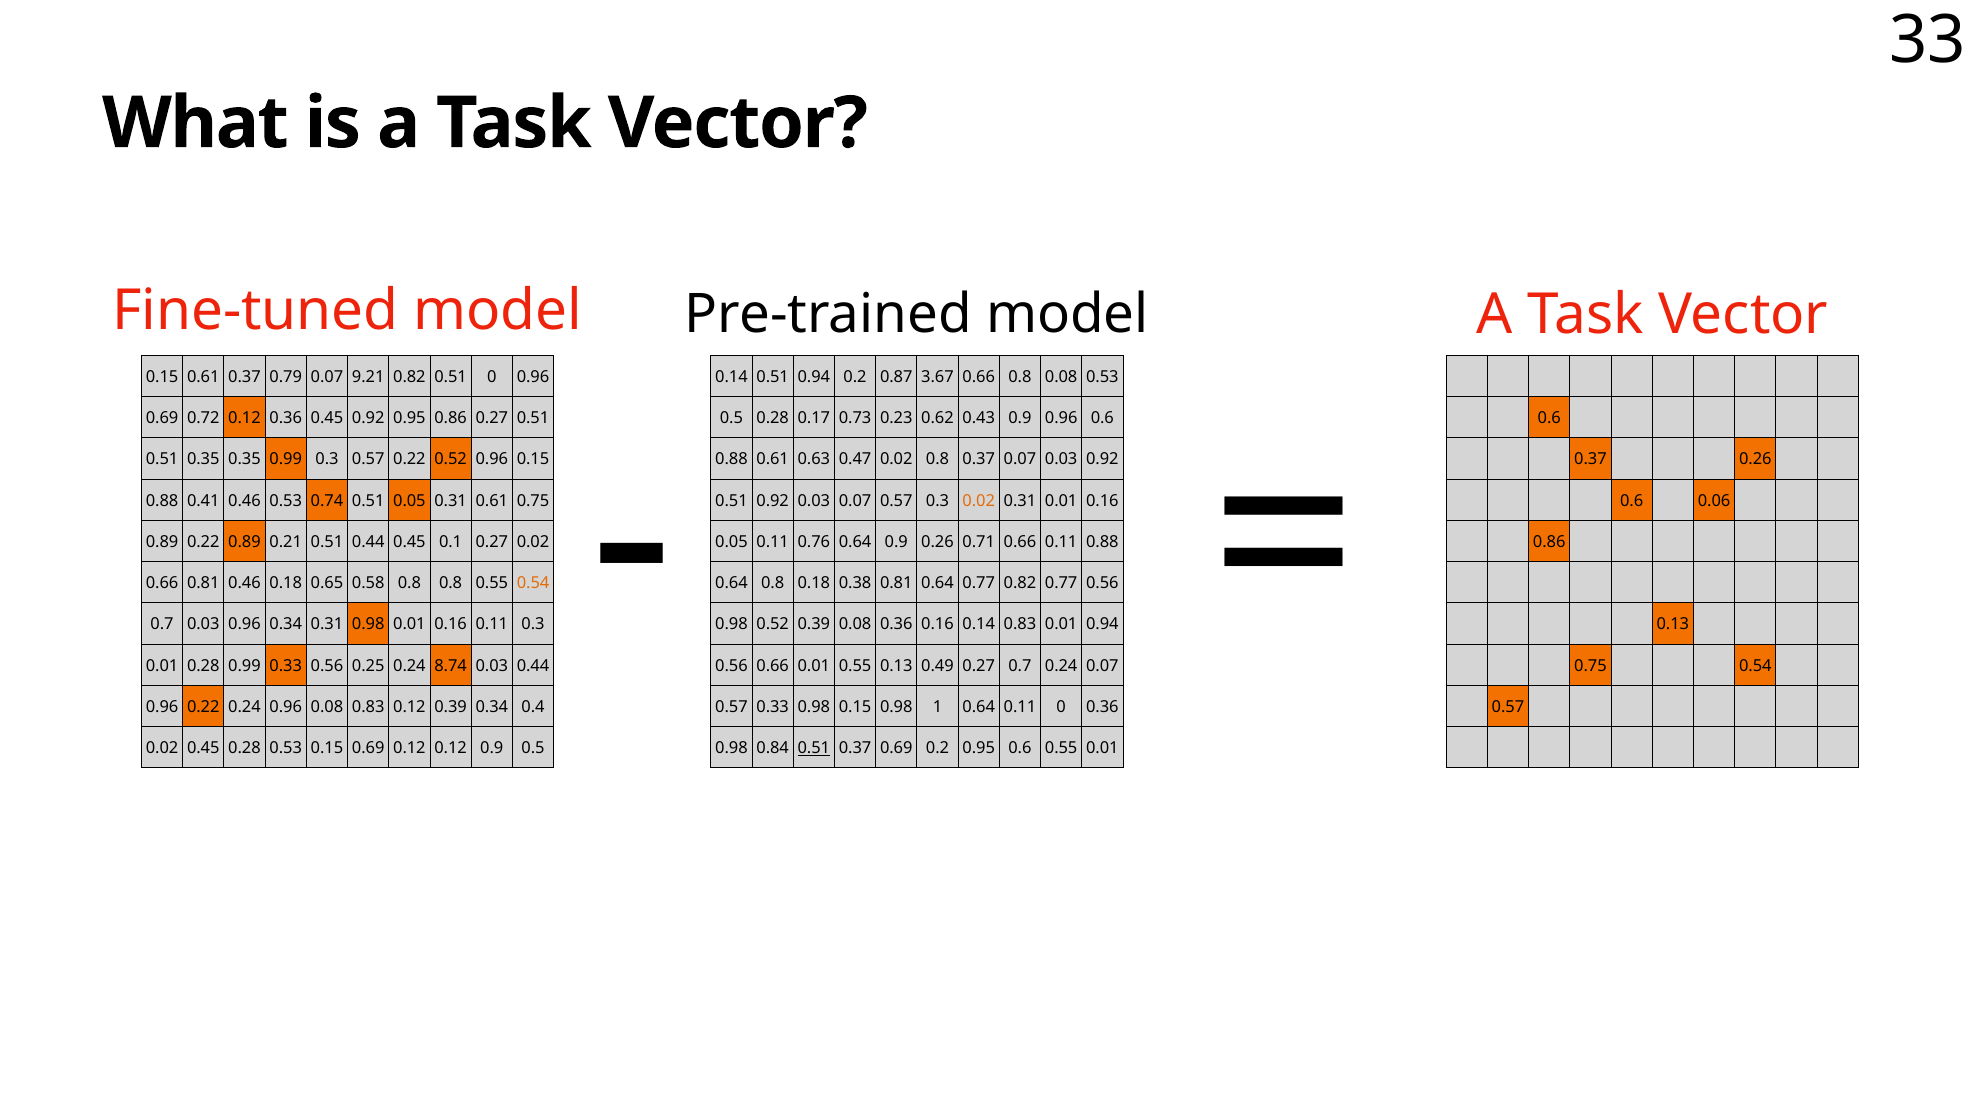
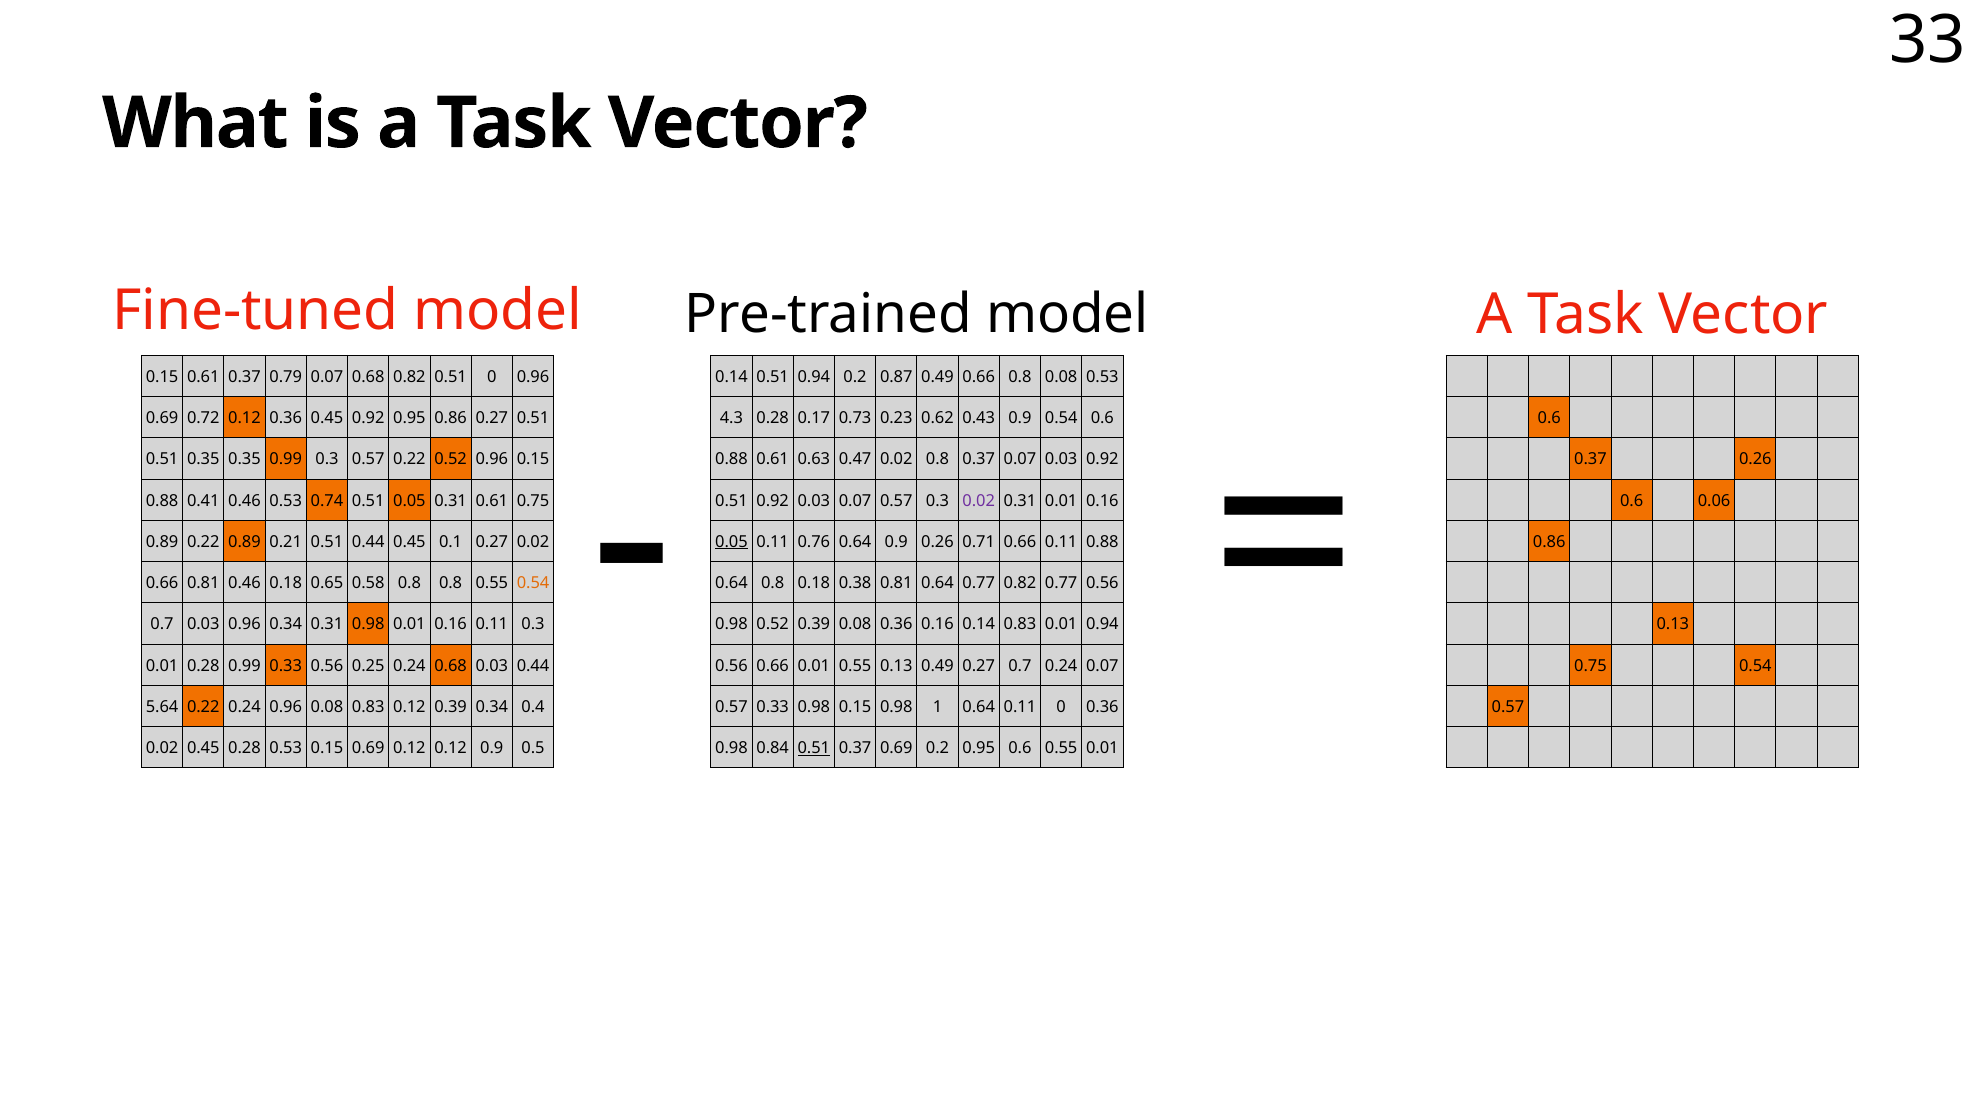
0.07 9.21: 9.21 -> 0.68 (368, 377)
0.87 3.67: 3.67 -> 0.49 (938, 377)
0.5: 0.5 -> 4.3 (731, 418)
0.9 0.96: 0.96 -> 0.54 (1061, 418)
0.02 colour: orange -> purple (979, 500)
0.05 underline: none -> present (731, 542)
0.24 8.74: 8.74 -> 0.68 (451, 665)
0.96: 0.96 -> 5.64 (162, 707)
